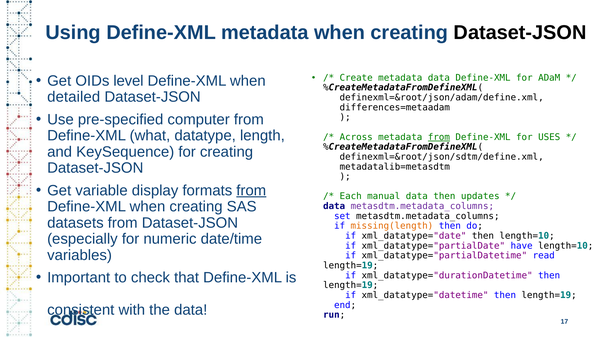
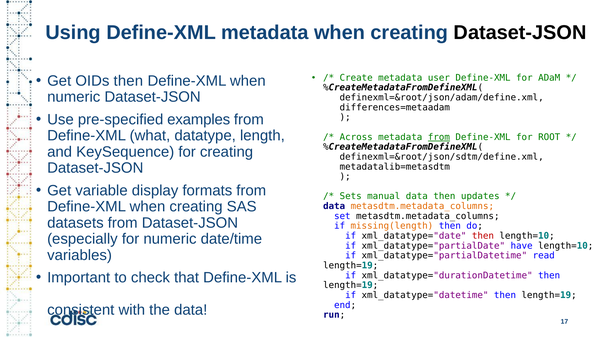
metadata data: data -> user (439, 78)
OIDs level: level -> then (128, 81)
detailed: detailed -> numeric (74, 97)
computer: computer -> examples (199, 119)
USES: USES -> ROOT (549, 137)
from underline: present -> none (251, 190)
Each: Each -> Sets (351, 196)
metasdtm.metadata_columns colour: purple -> orange (422, 206)
then colour: black -> red (483, 235)
